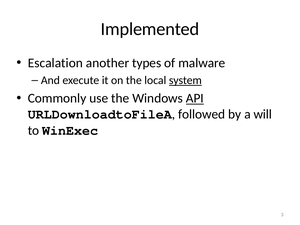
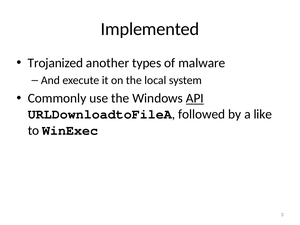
Escalation: Escalation -> Trojanized (55, 63)
system underline: present -> none (185, 80)
will: will -> like (263, 114)
